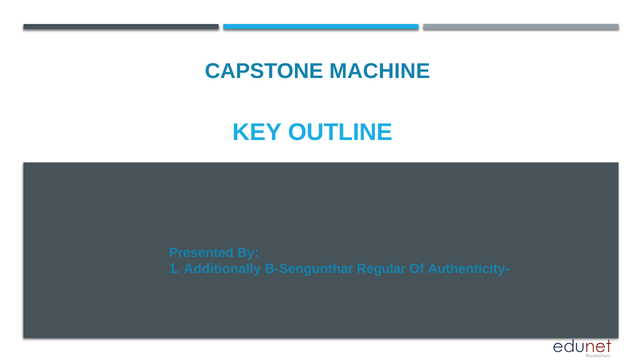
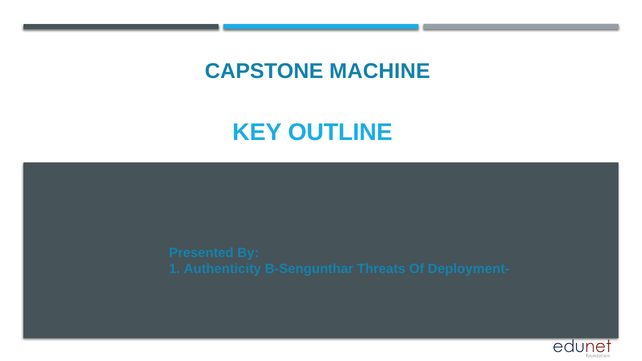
Additionally: Additionally -> Authenticity (222, 269)
Regular: Regular -> Threats (381, 269)
Authenticity-: Authenticity- -> Deployment- (469, 269)
